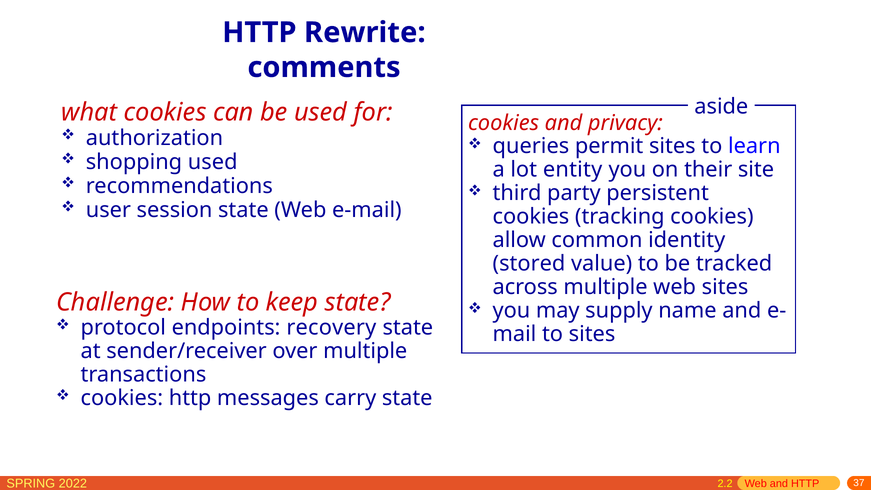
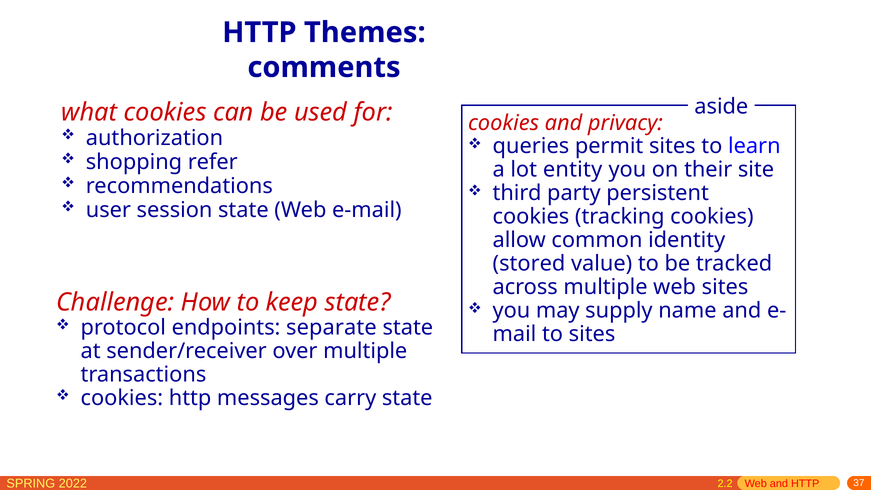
Rewrite: Rewrite -> Themes (365, 33)
shopping used: used -> refer (213, 162)
recovery: recovery -> separate (331, 327)
